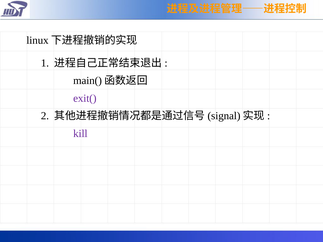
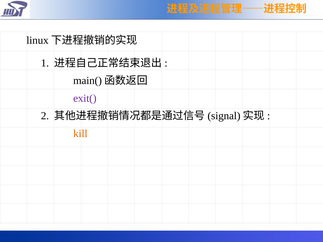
kill colour: purple -> orange (80, 134)
